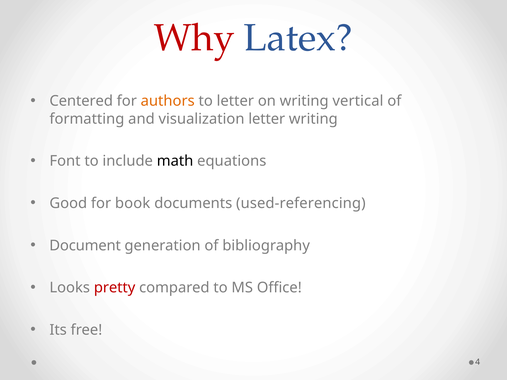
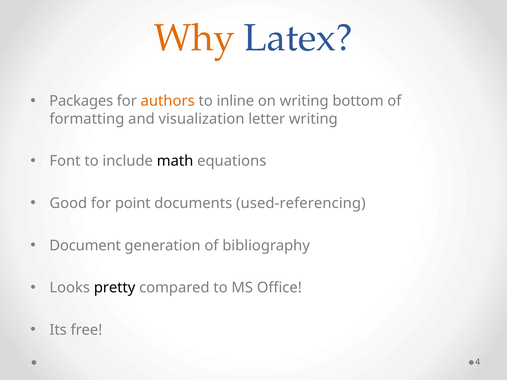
Why colour: red -> orange (194, 38)
Centered: Centered -> Packages (81, 101)
to letter: letter -> inline (235, 101)
vertical: vertical -> bottom (358, 101)
book: book -> point (133, 203)
pretty colour: red -> black (115, 288)
